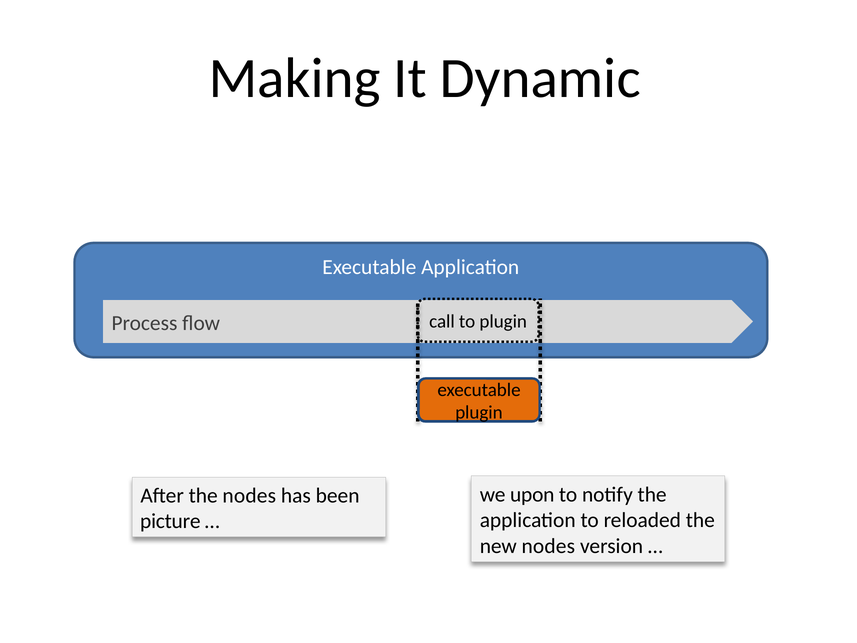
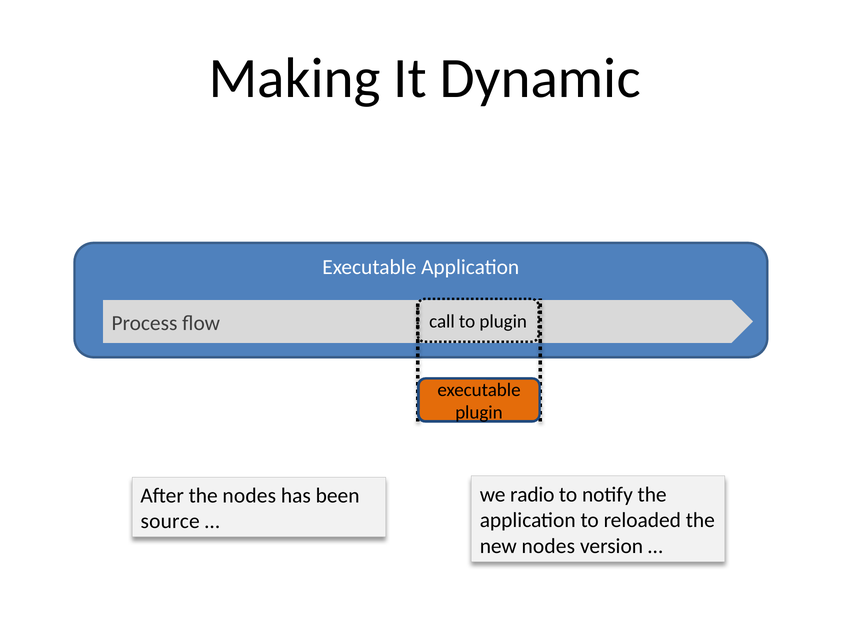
upon: upon -> radio (532, 494)
picture: picture -> source (170, 521)
